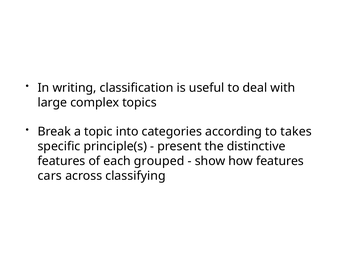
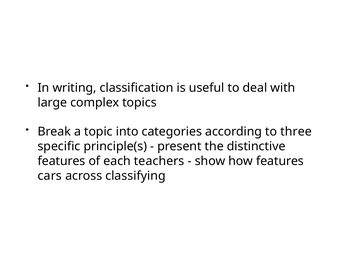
takes: takes -> three (296, 132)
grouped: grouped -> teachers (159, 161)
